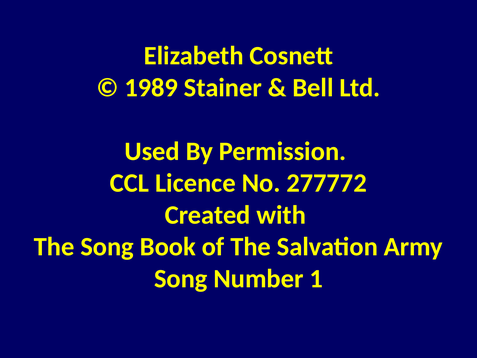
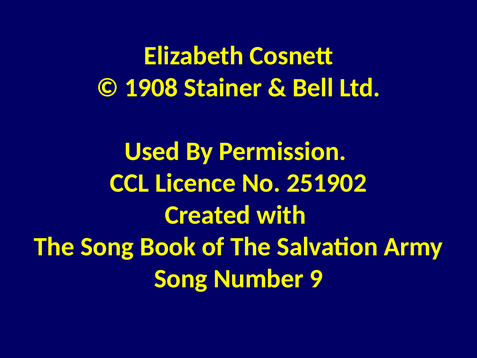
1989: 1989 -> 1908 (151, 88)
277772: 277772 -> 251902 (327, 183)
1: 1 -> 9 (316, 278)
